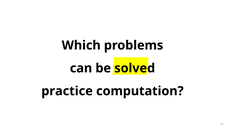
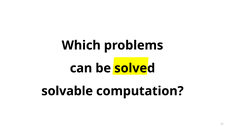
practice: practice -> solvable (67, 91)
